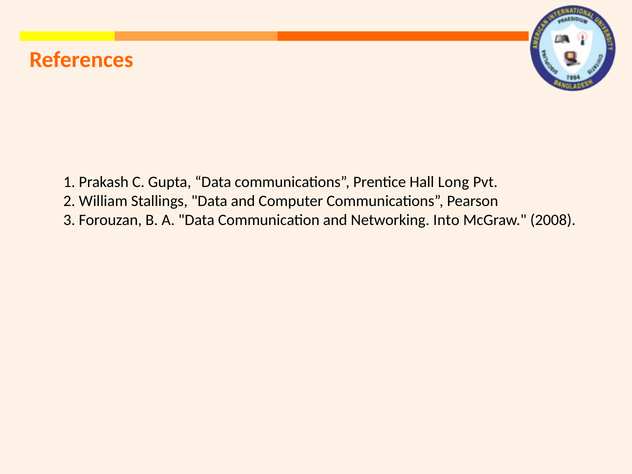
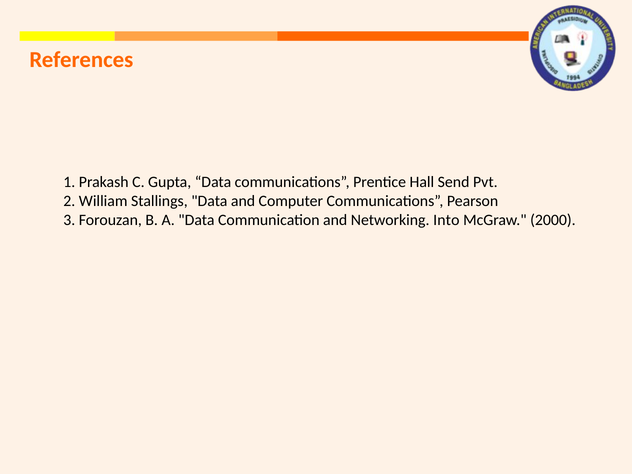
Long: Long -> Send (454, 182)
2008: 2008 -> 2000 (553, 220)
